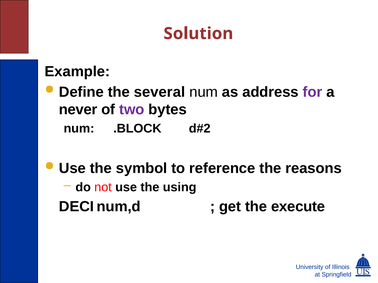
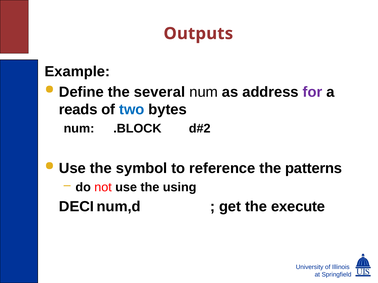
Solution: Solution -> Outputs (198, 34)
never: never -> reads (78, 110)
two colour: purple -> blue (132, 110)
reasons: reasons -> patterns (314, 169)
